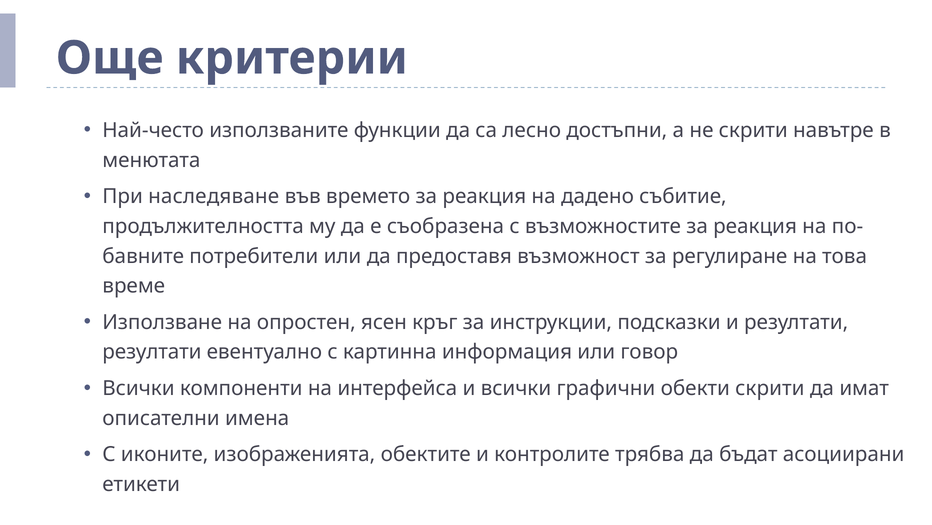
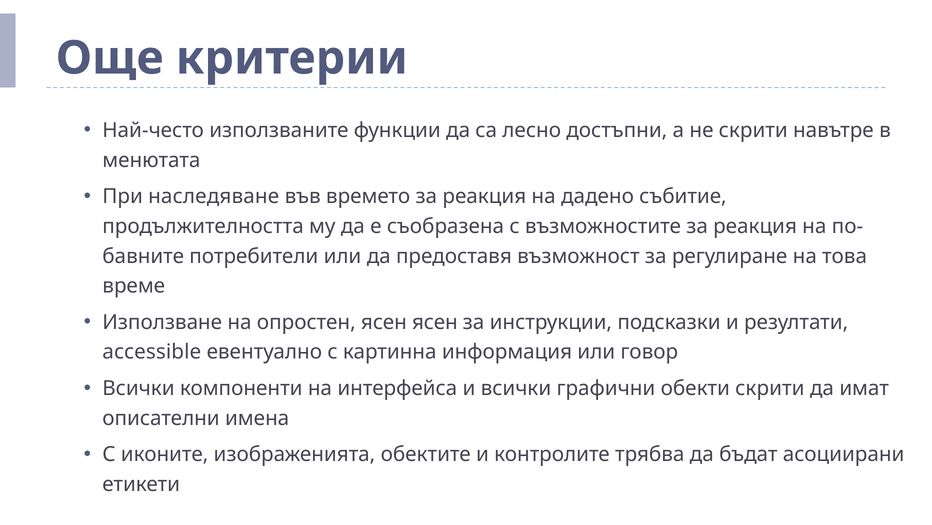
ясен кръг: кръг -> ясен (435, 322)
резултати: резултати -> accessible (152, 352)
